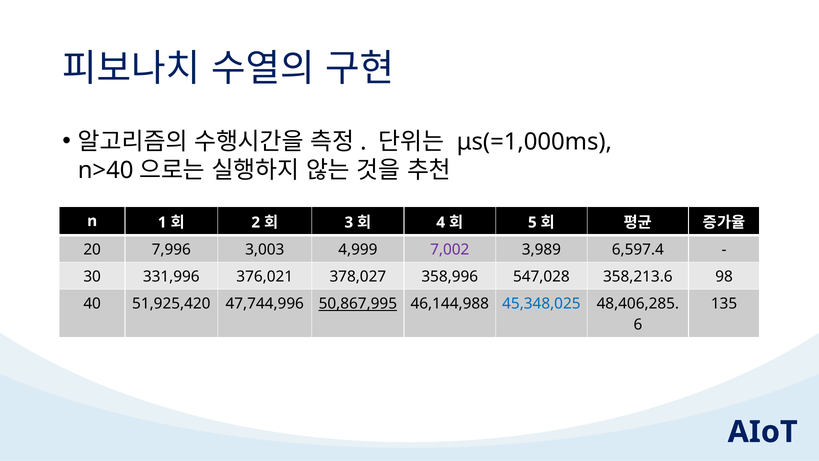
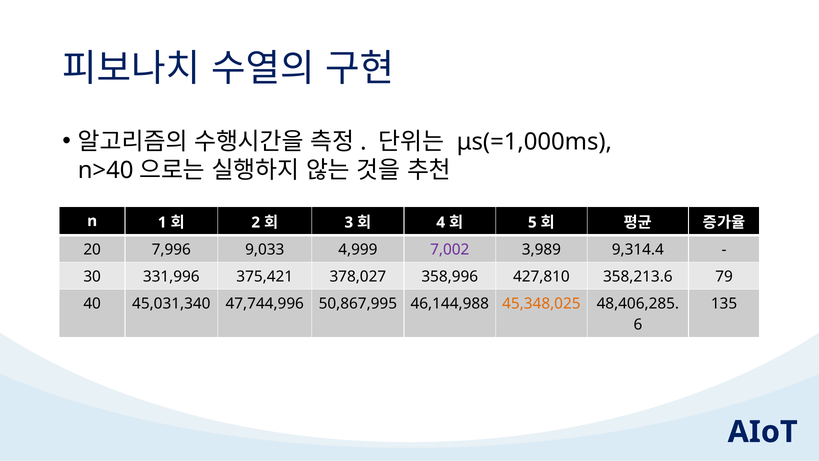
3,003: 3,003 -> 9,033 (265, 249)
6,597.4: 6,597.4 -> 9,314.4 (638, 249)
376,021: 376,021 -> 375,421 (265, 276)
547,028: 547,028 -> 427,810 (541, 276)
98: 98 -> 79 (724, 276)
51,925,420: 51,925,420 -> 45,031,340 (171, 303)
50,867,995 underline: present -> none (358, 303)
45,348,025 colour: blue -> orange (541, 303)
